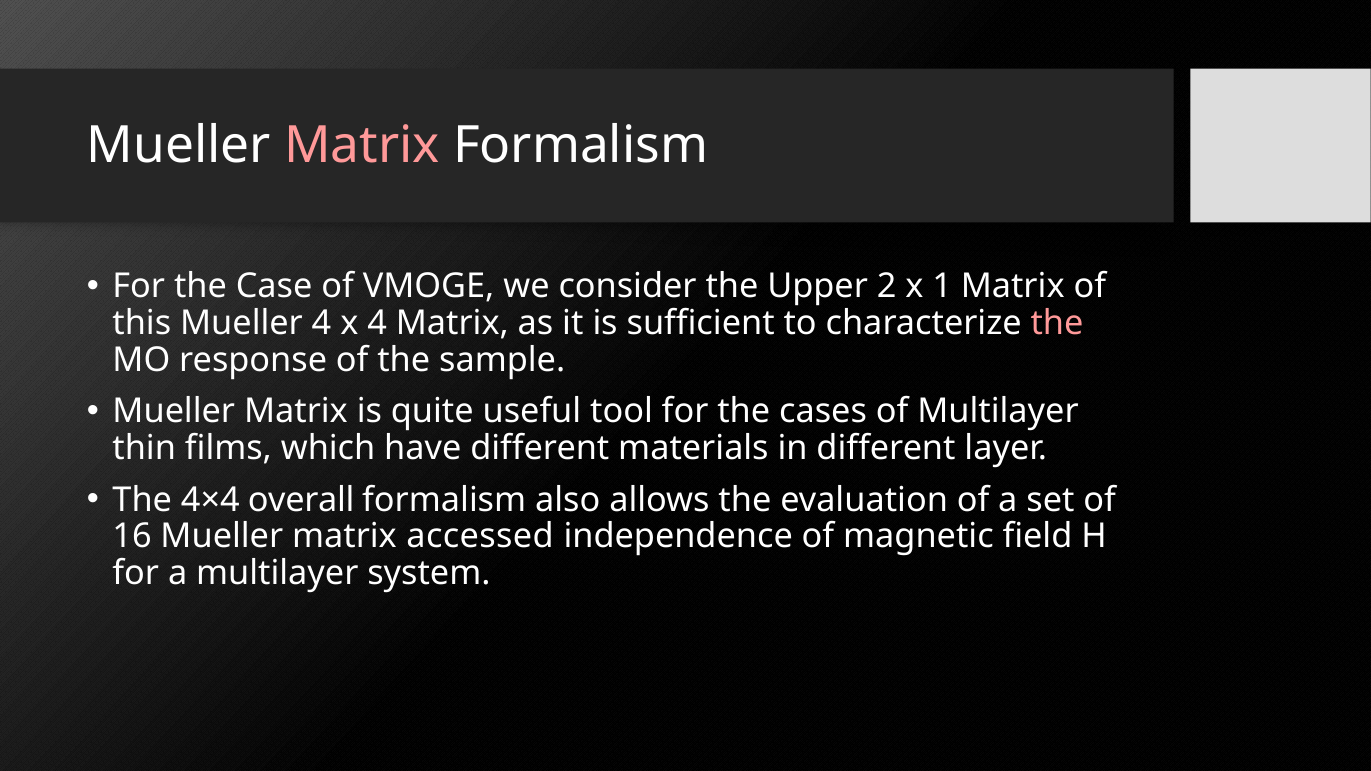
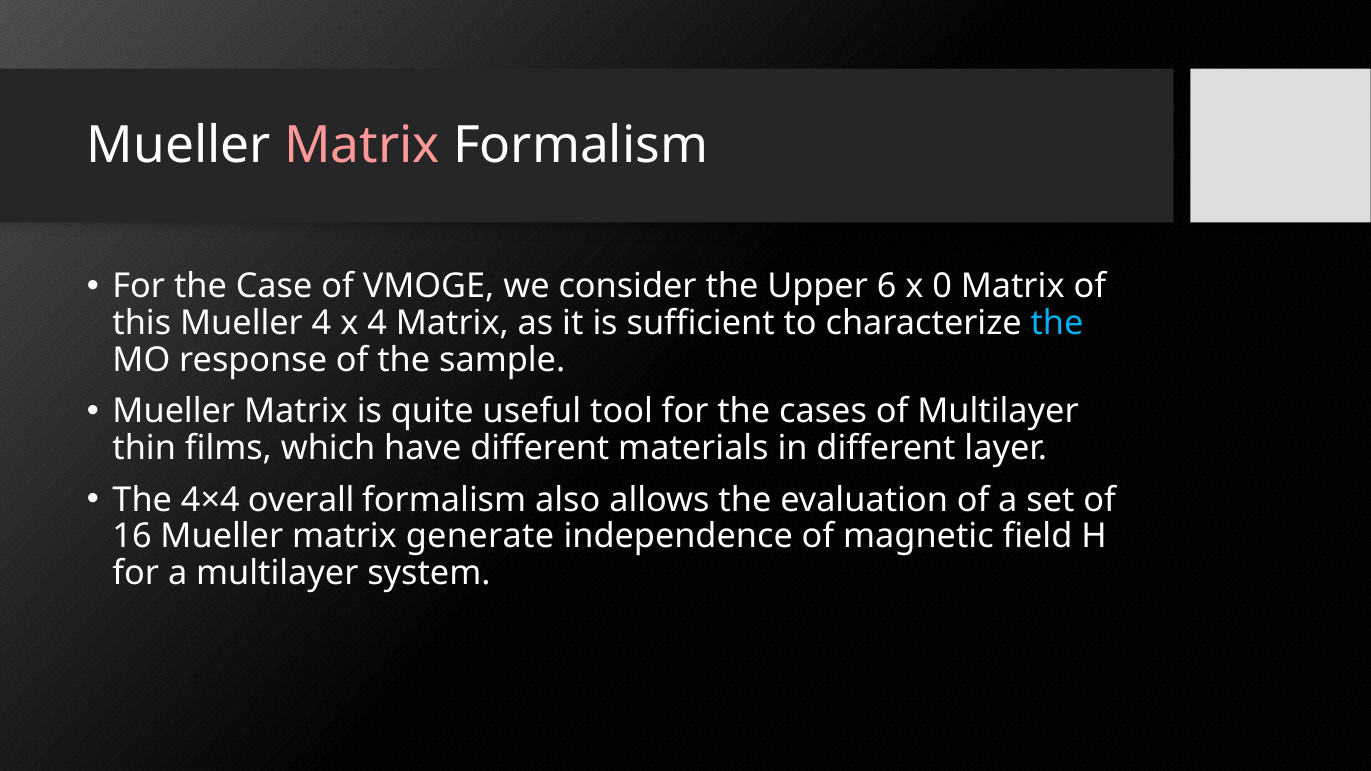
2: 2 -> 6 (887, 286)
1: 1 -> 0 (942, 286)
the colour: pink -> light blue (1057, 323)
accessed: accessed -> generate (480, 537)
